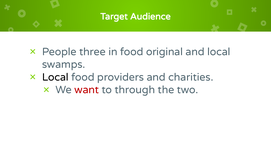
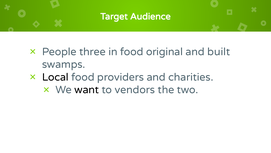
and local: local -> built (219, 52)
want colour: red -> black (87, 90)
through: through -> vendors (135, 90)
